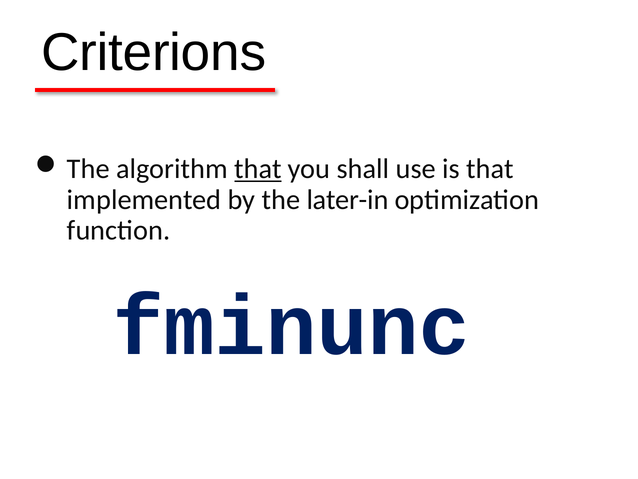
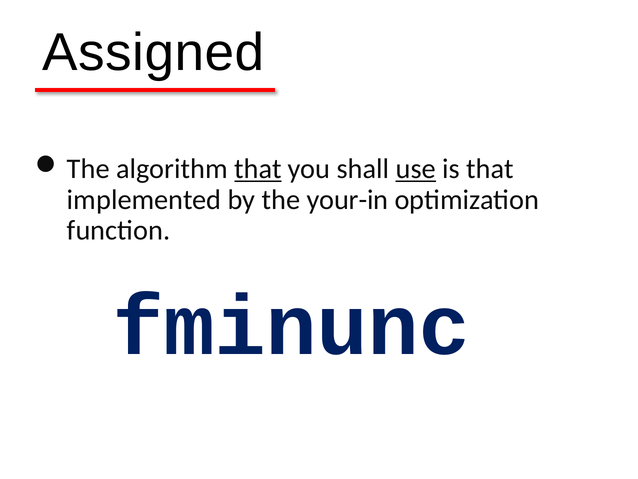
Criterions: Criterions -> Assigned (153, 52)
use underline: none -> present (416, 169)
later-in: later-in -> your-in (348, 199)
